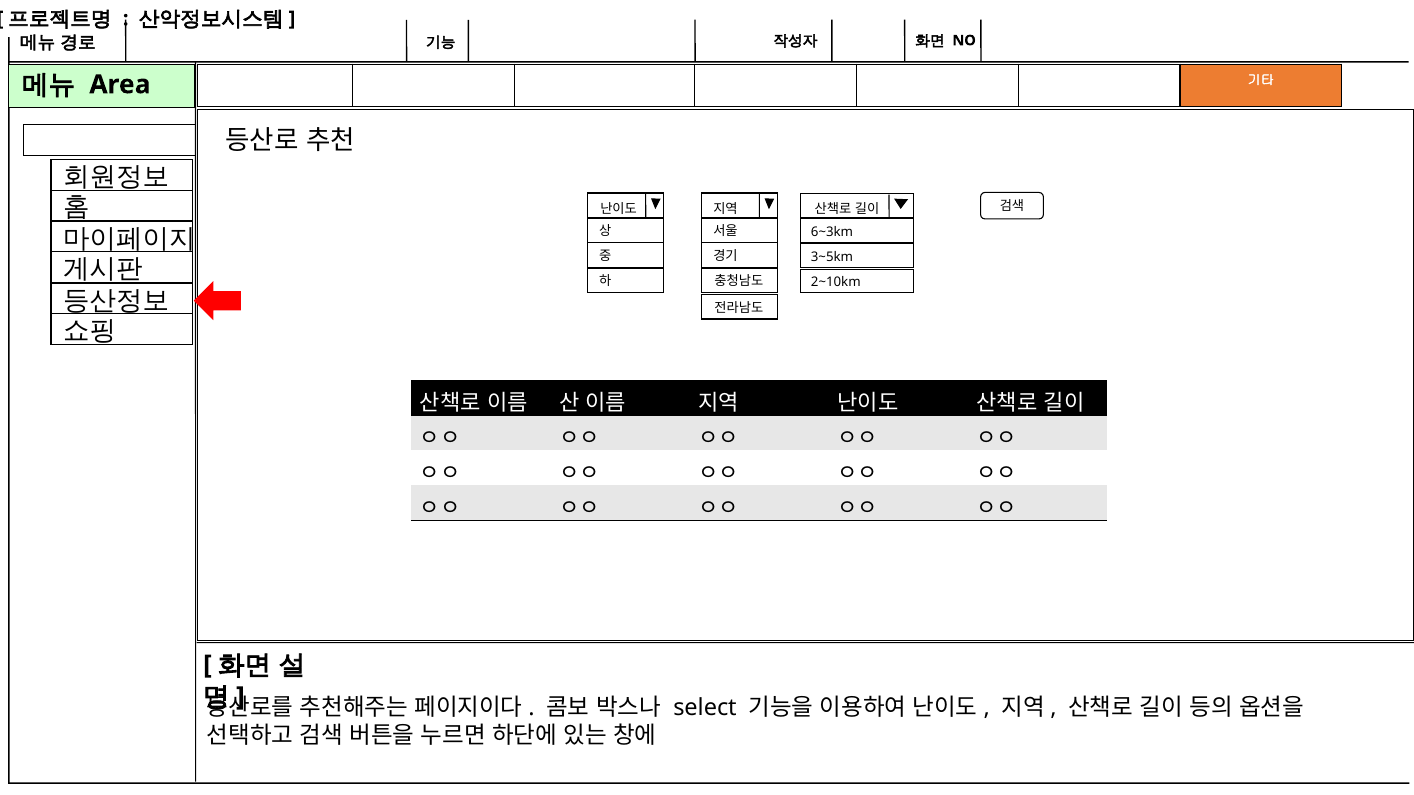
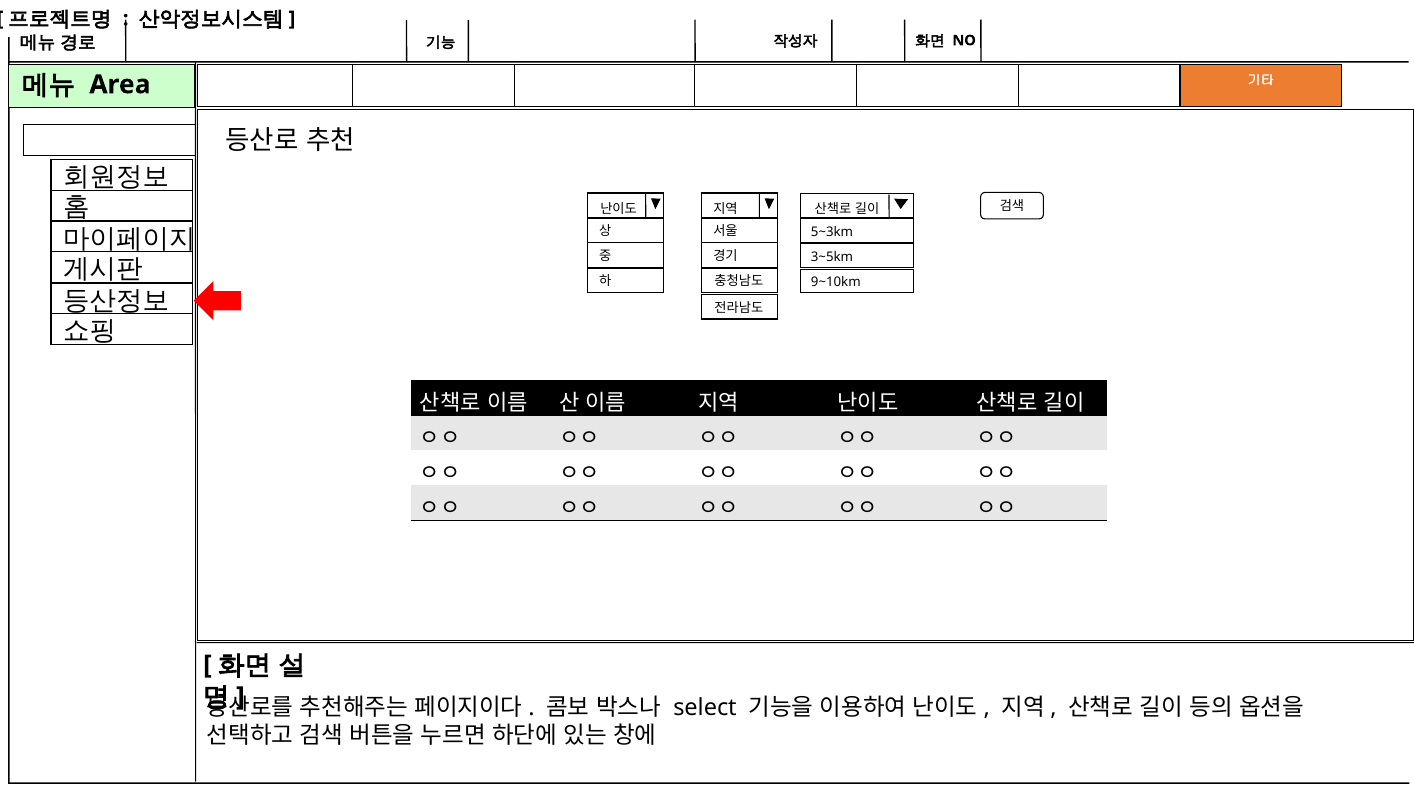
6~3km: 6~3km -> 5~3km (832, 232)
2~10km: 2~10km -> 9~10km (836, 282)
